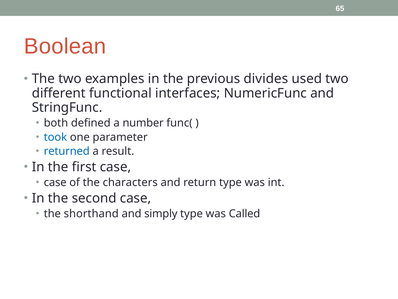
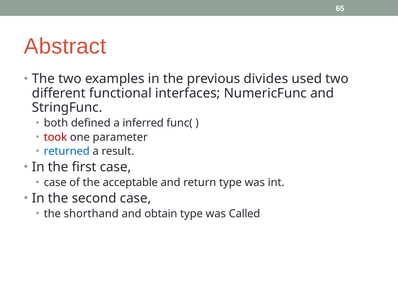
Boolean: Boolean -> Abstract (65, 46)
number: number -> inferred (143, 123)
took colour: blue -> red (55, 137)
characters: characters -> acceptable (130, 182)
simply: simply -> obtain (161, 213)
